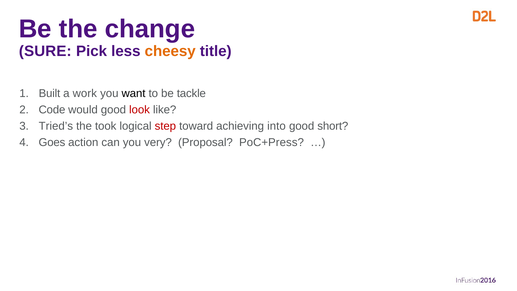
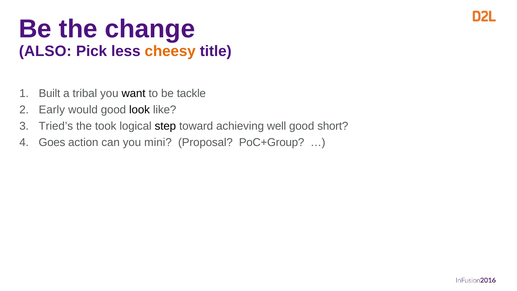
SURE: SURE -> ALSO (45, 51)
work: work -> tribal (85, 94)
Code: Code -> Early (52, 110)
look colour: red -> black (140, 110)
step colour: red -> black (165, 126)
into: into -> well (277, 126)
very: very -> mini (158, 142)
PoC+Press: PoC+Press -> PoC+Group (272, 142)
